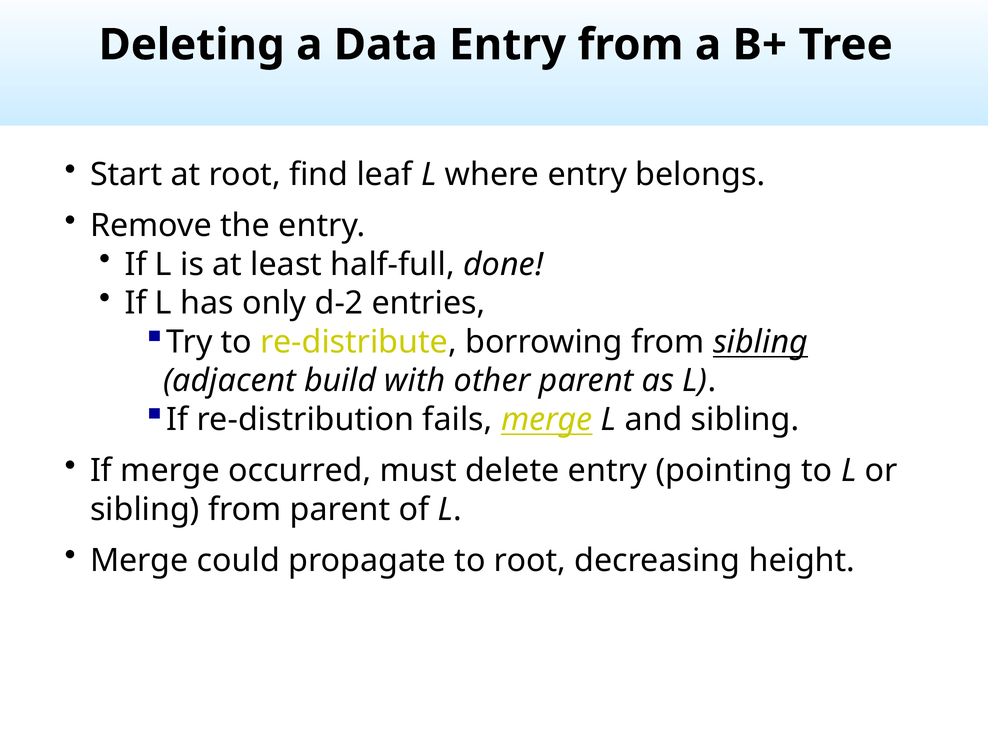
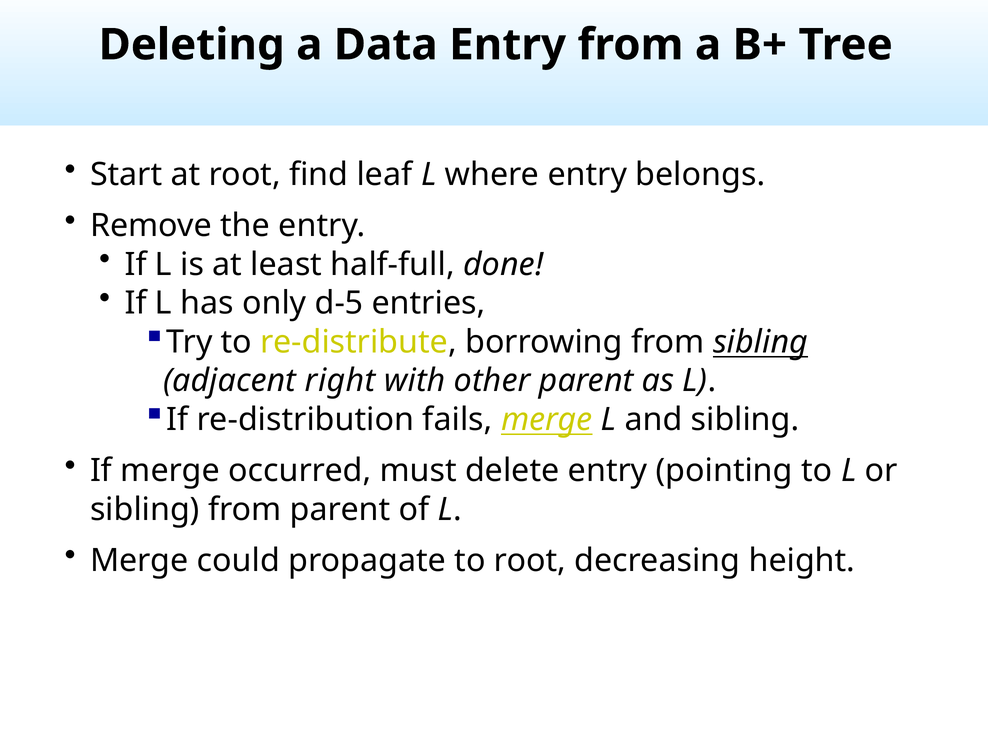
d-2: d-2 -> d-5 (339, 303)
build: build -> right (340, 381)
